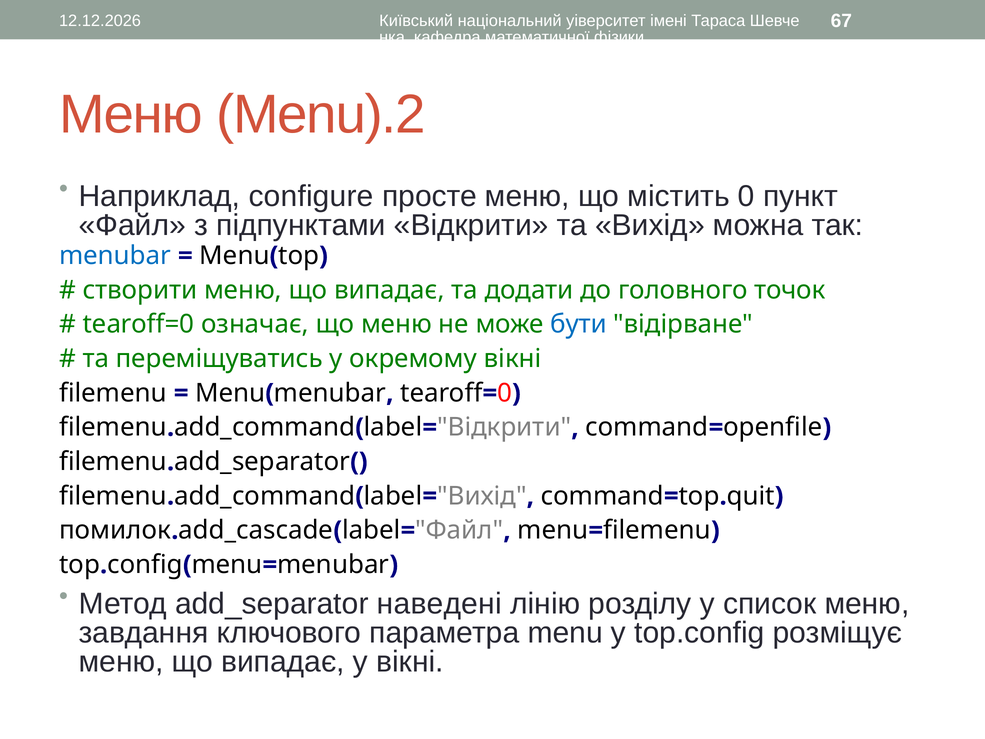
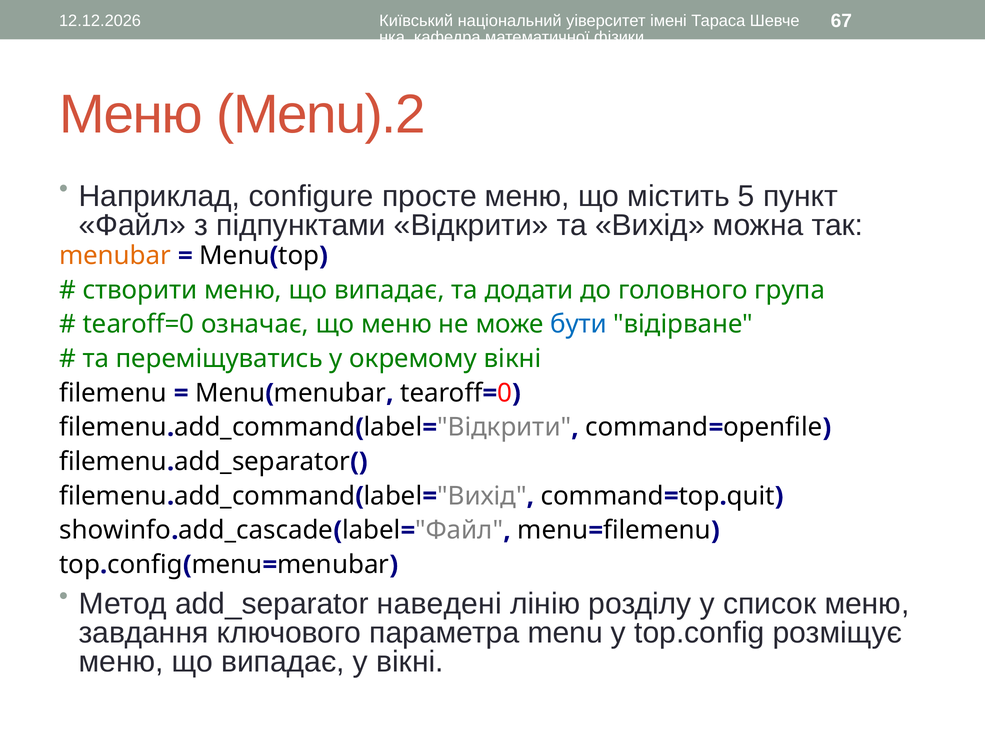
містить 0: 0 -> 5 (746, 196)
menubar colour: blue -> orange (115, 256)
точок: точок -> група (790, 290)
помилок: помилок -> showinfo (115, 530)
